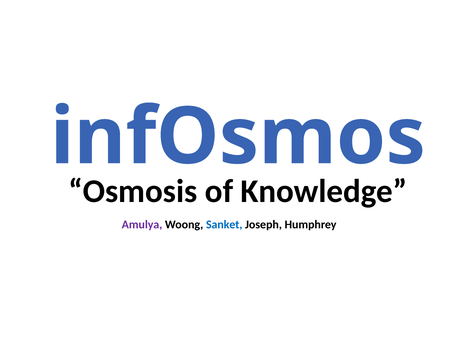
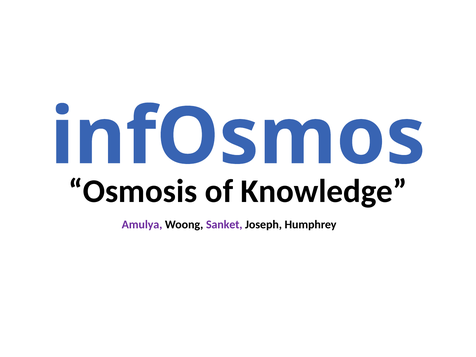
Sanket colour: blue -> purple (224, 225)
